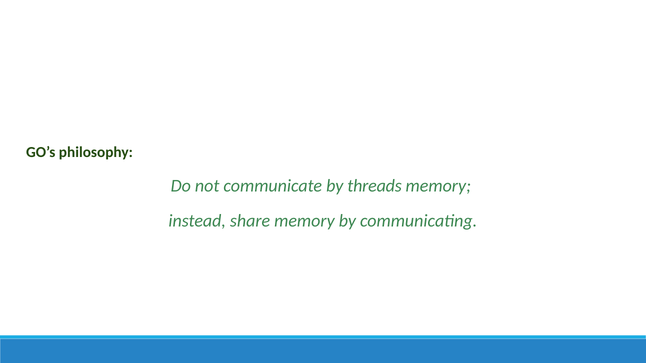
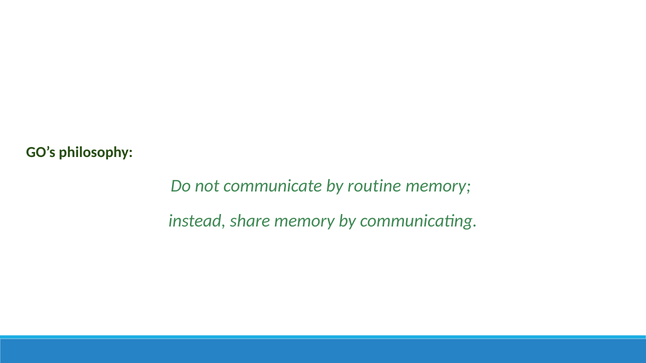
threads: threads -> routine (374, 186)
